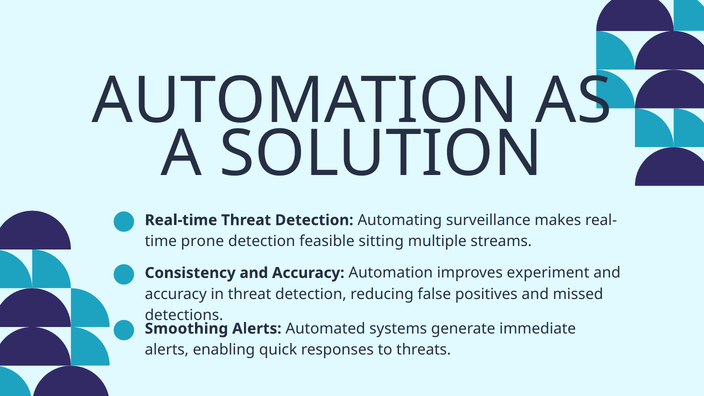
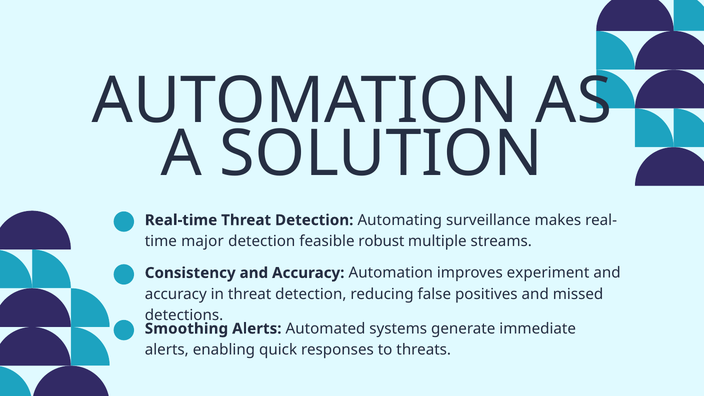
prone: prone -> major (202, 241)
sitting: sitting -> robust (381, 241)
